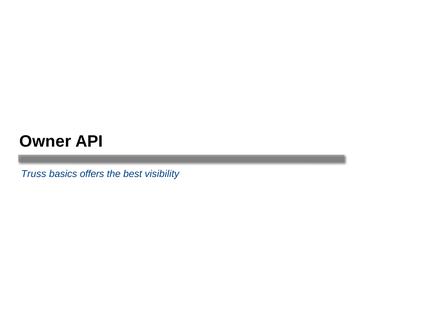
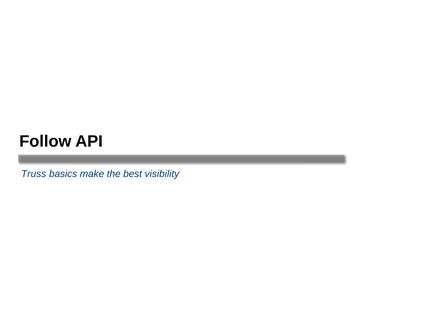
Owner: Owner -> Follow (45, 141)
offers: offers -> make (92, 174)
